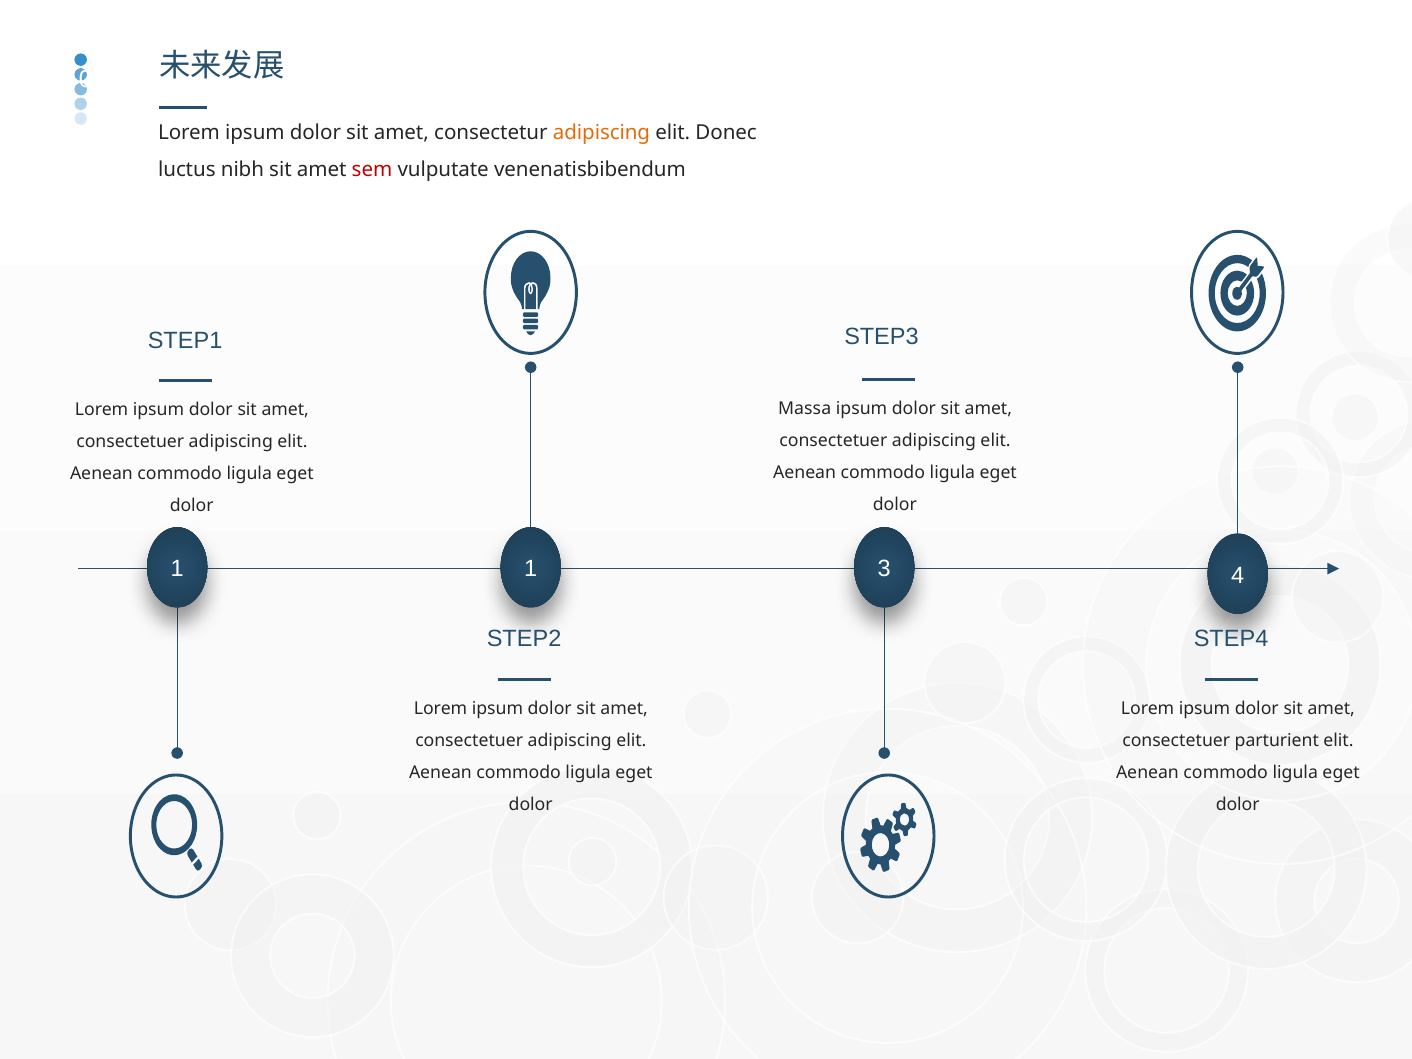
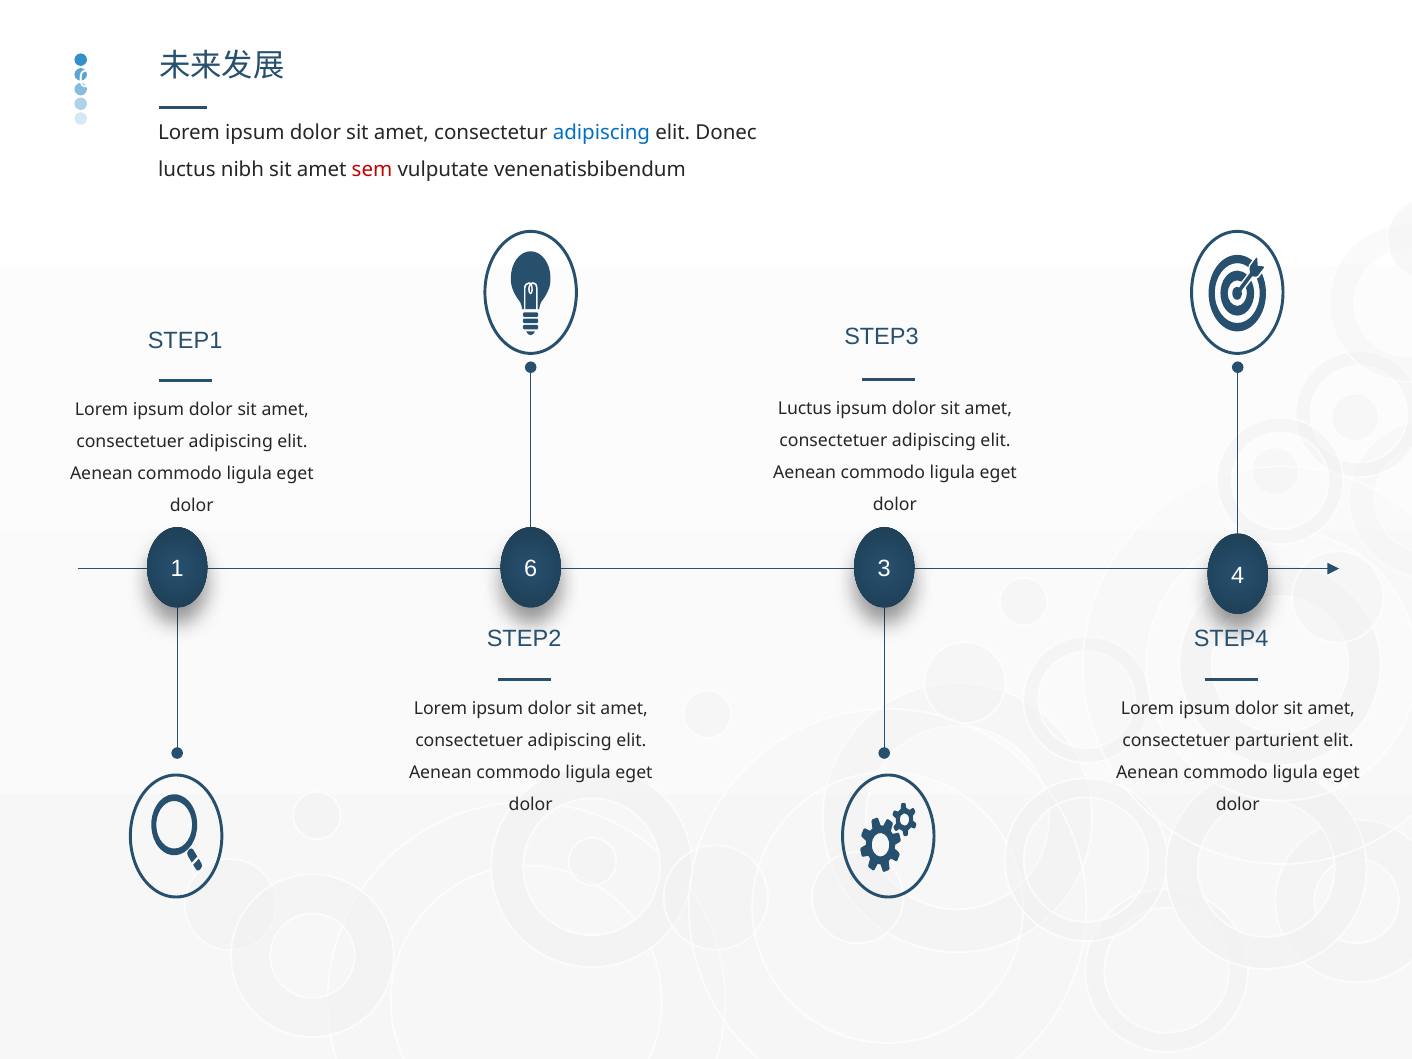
adipiscing colour: orange -> blue (602, 133)
Massa: Massa -> Luctus (805, 409)
1 1: 1 -> 6 (531, 569)
